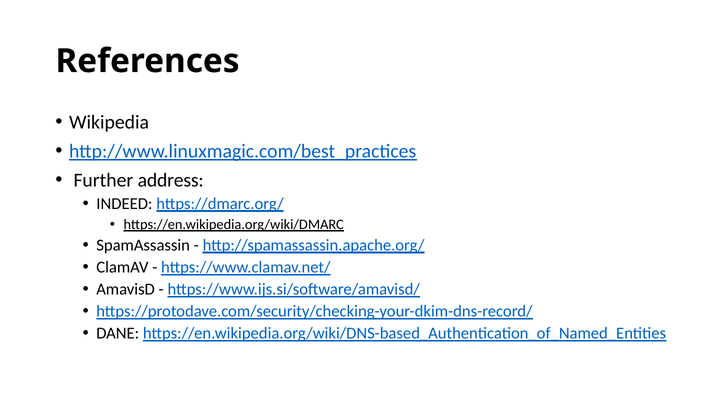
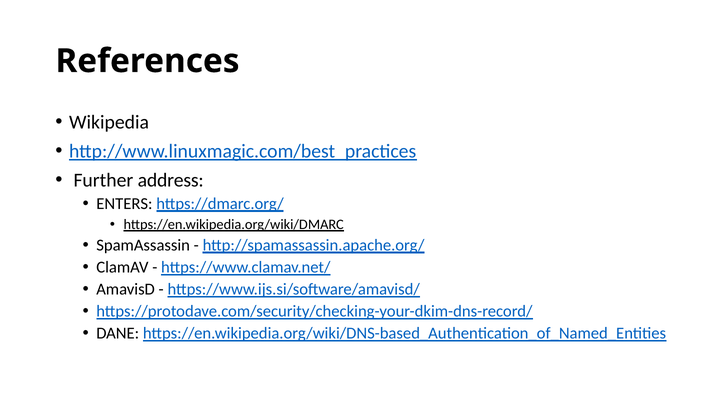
INDEED: INDEED -> ENTERS (124, 204)
